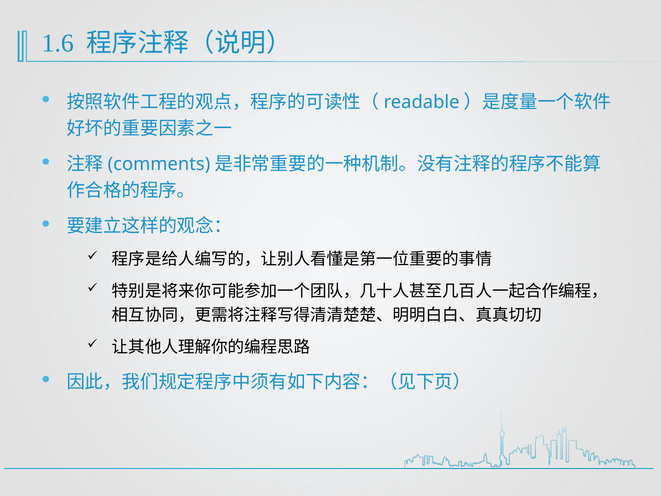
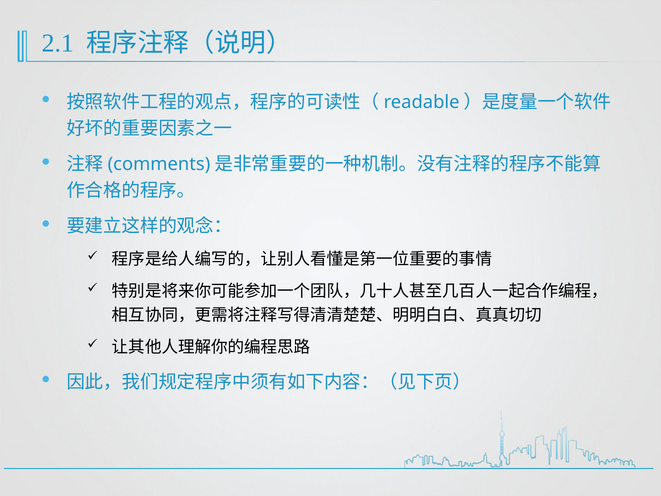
1.6: 1.6 -> 2.1 (58, 43)
